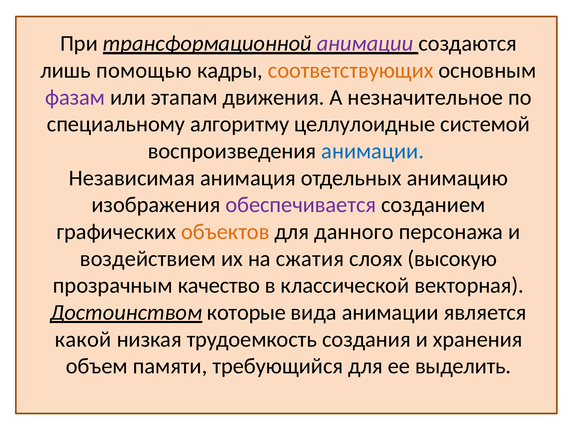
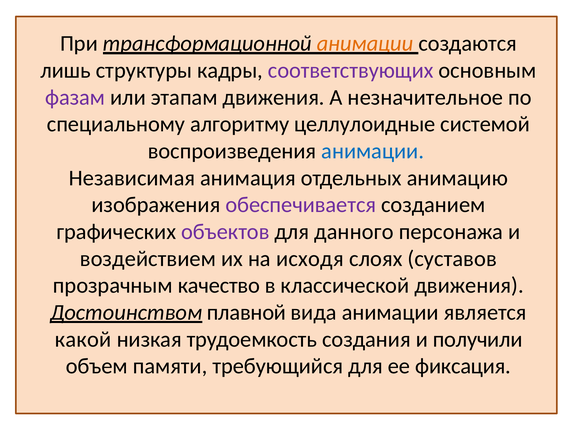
анимации colour: purple -> orange (365, 43)
помощью: помощью -> структуры (144, 70)
соответствующих colour: orange -> purple (351, 70)
объектов colour: orange -> purple (225, 232)
сжатия: сжатия -> исходя (310, 258)
высокую: высокую -> суставов (452, 258)
классической векторная: векторная -> движения (469, 285)
которые: которые -> плавной (246, 312)
хранения: хранения -> получили (478, 339)
выделить: выделить -> фиксация (463, 366)
